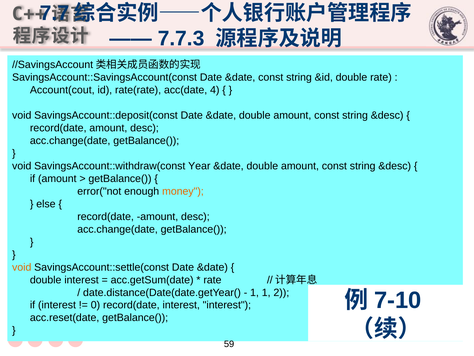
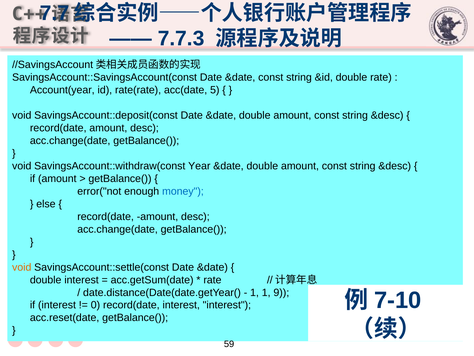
Account(cout: Account(cout -> Account(year (62, 90)
4: 4 -> 5 (215, 90)
money colour: orange -> blue (183, 191)
2: 2 -> 9 (281, 292)
